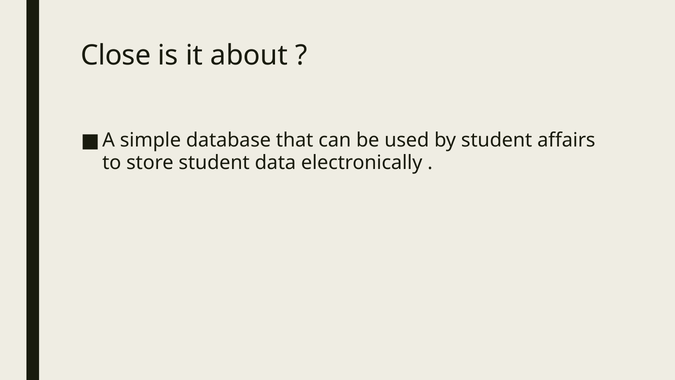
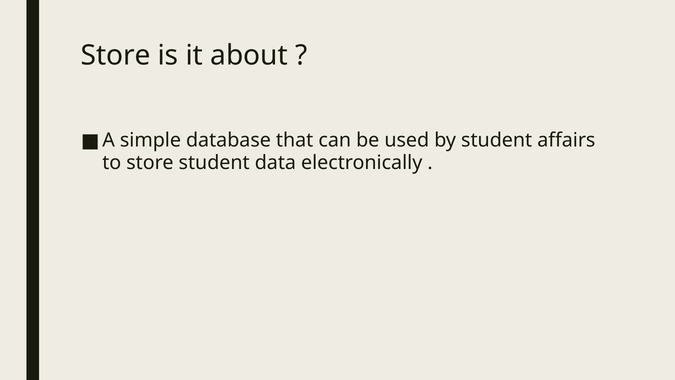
Close: Close -> Store (116, 55)
